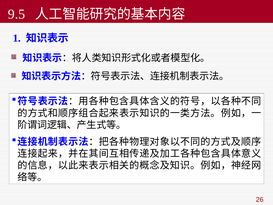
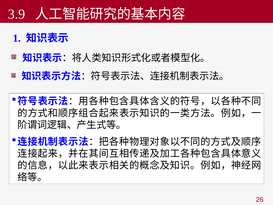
9.5: 9.5 -> 3.9 (17, 14)
